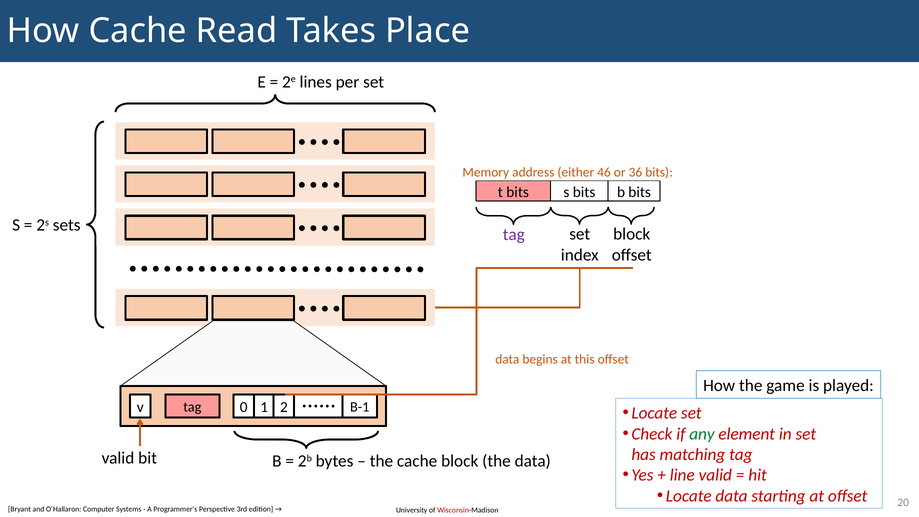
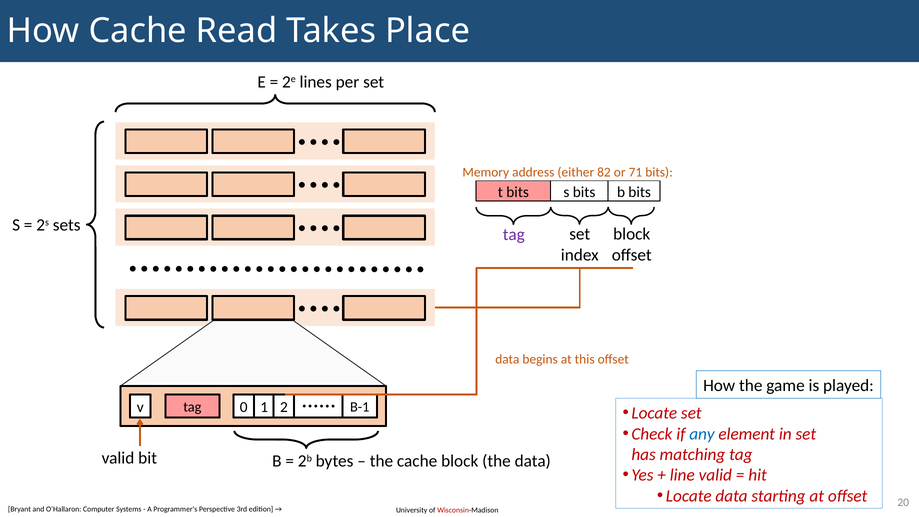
46: 46 -> 82 (604, 172)
36: 36 -> 71 (635, 172)
any colour: green -> blue (702, 434)
